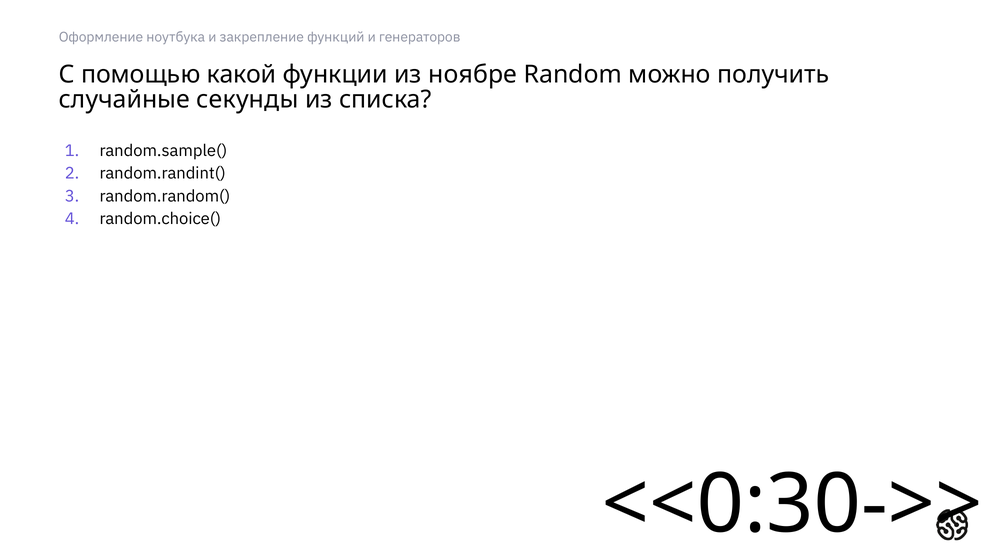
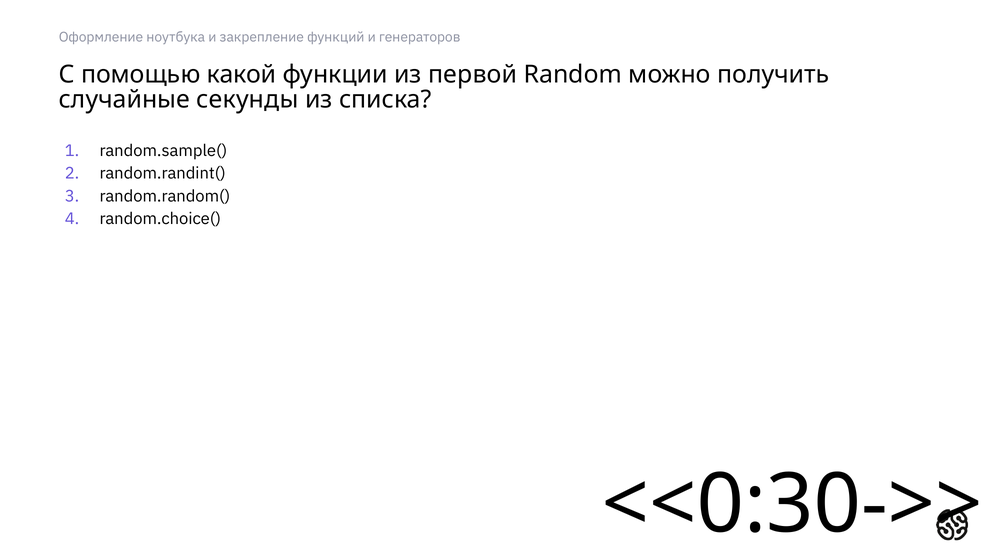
ноябре: ноябре -> первой (473, 74)
